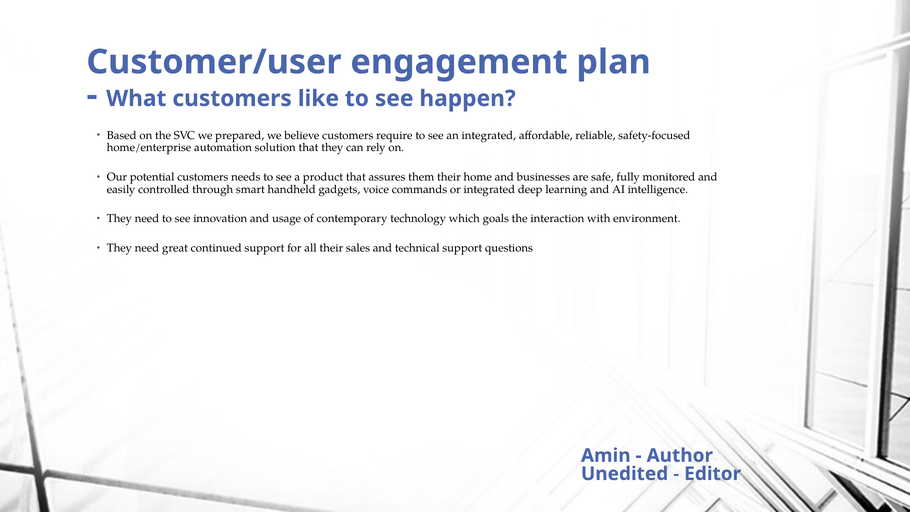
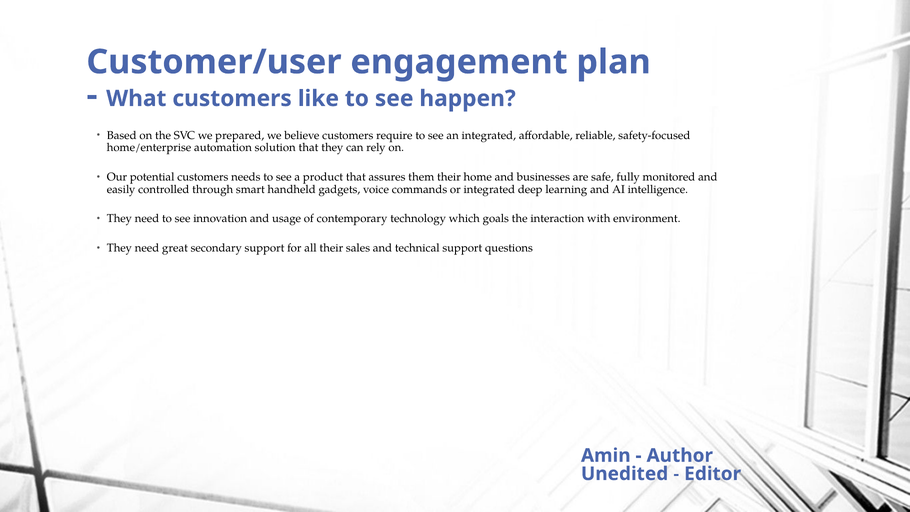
continued: continued -> secondary (216, 248)
